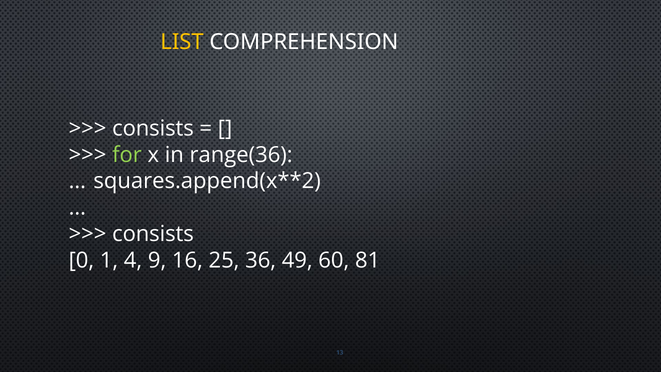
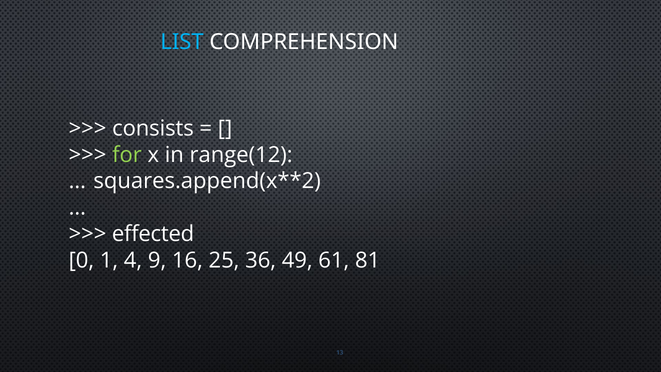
LIST colour: yellow -> light blue (182, 42)
range(36: range(36 -> range(12 (241, 155)
consists: consists -> effected (153, 234)
60: 60 -> 61 (334, 260)
